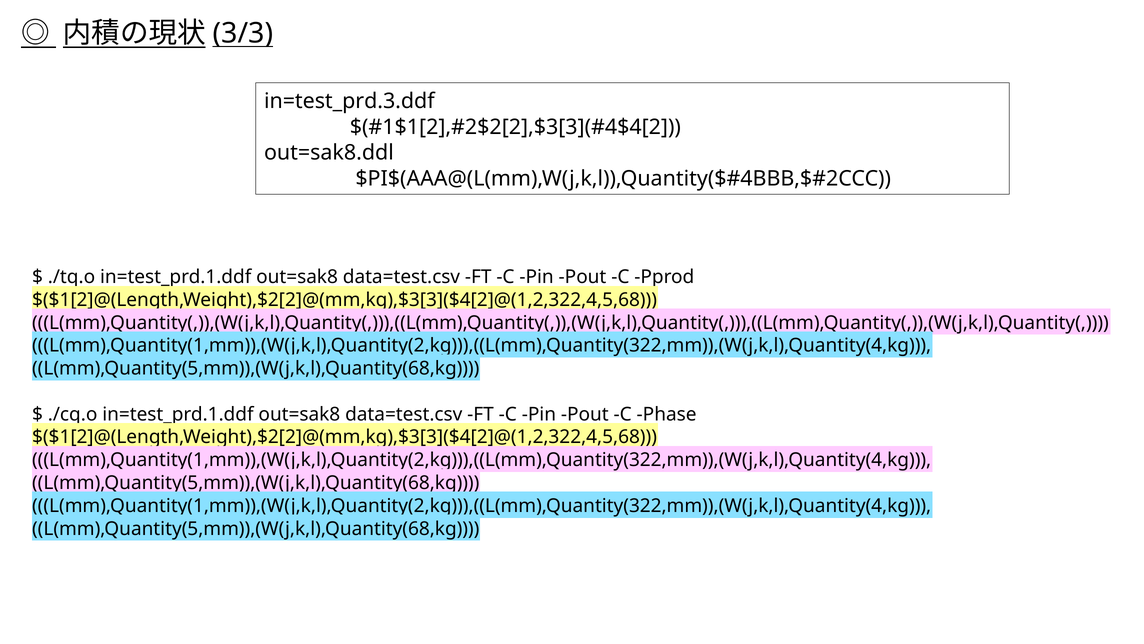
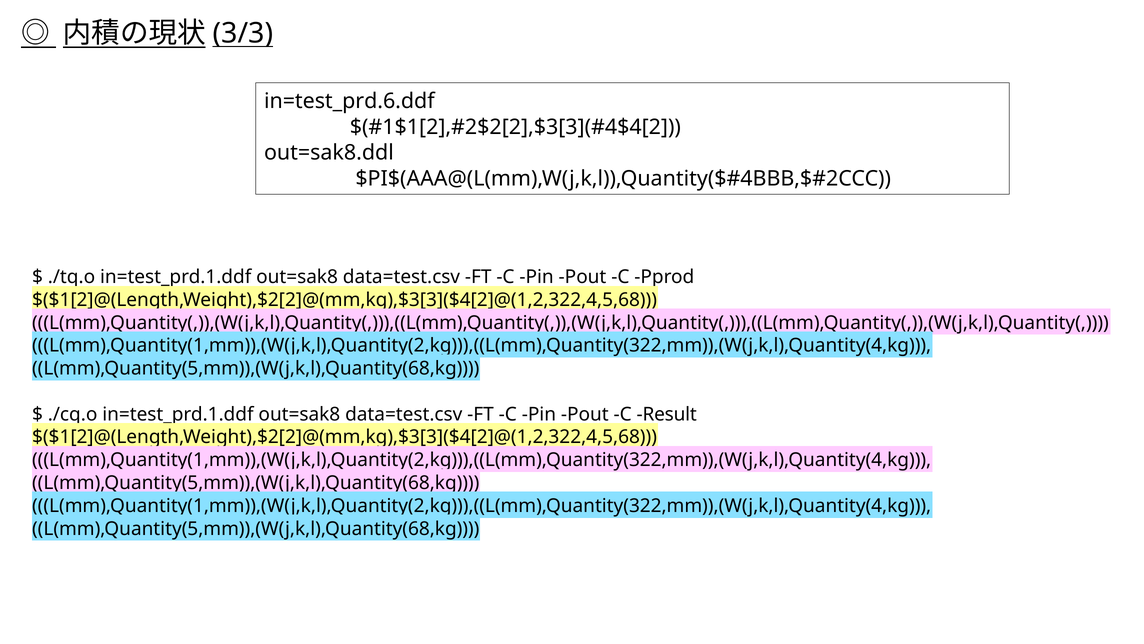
in=test_prd.3.ddf: in=test_prd.3.ddf -> in=test_prd.6.ddf (349, 101)
Phase: Phase -> Result (667, 414)
